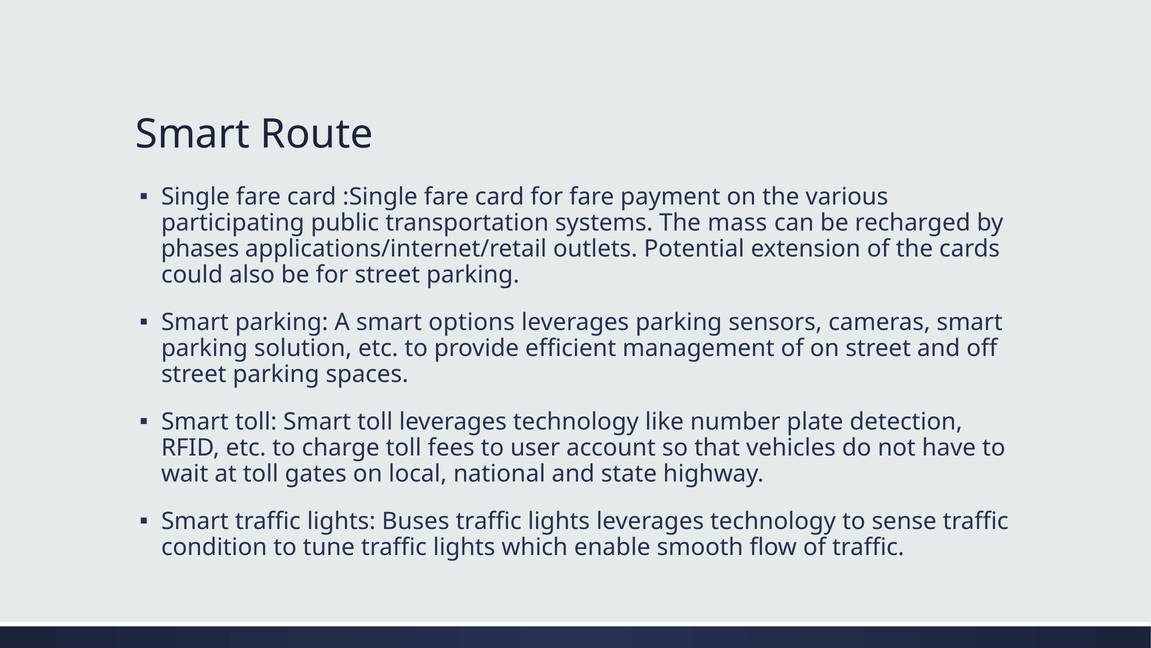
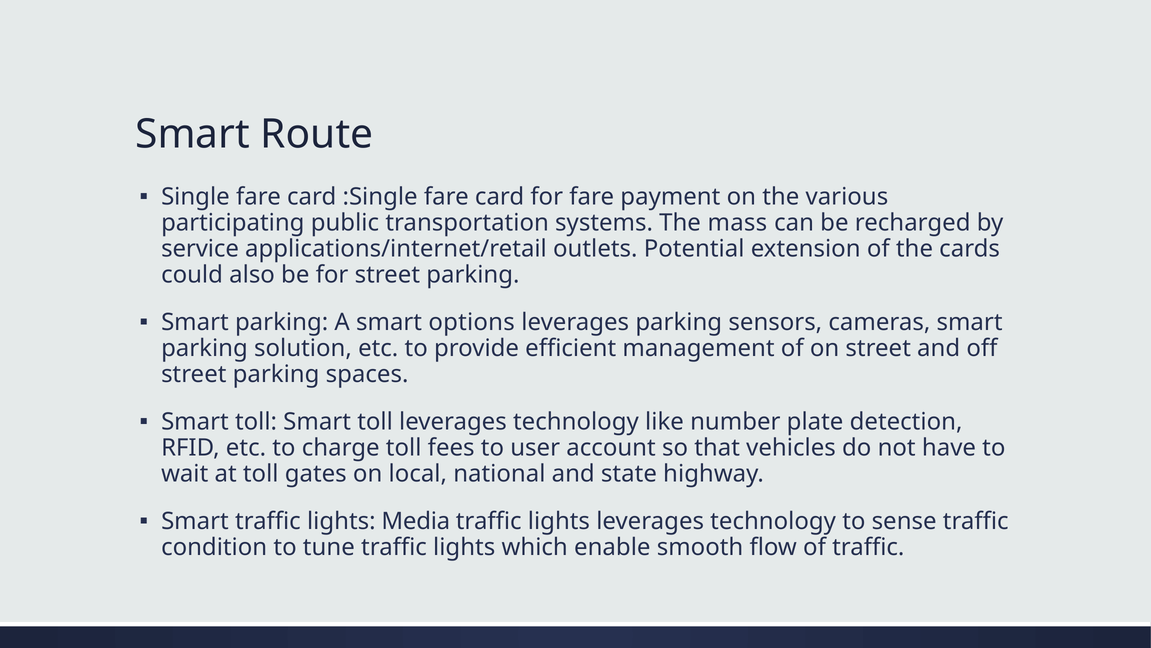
phases: phases -> service (200, 249)
Buses: Buses -> Media (416, 521)
